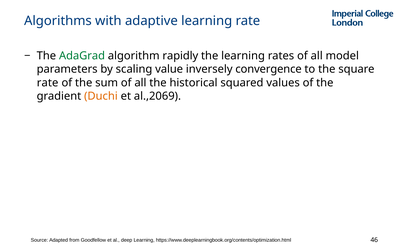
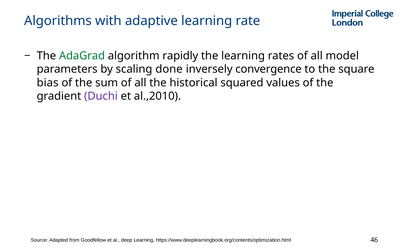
value: value -> done (169, 69)
rate: rate -> bias (48, 83)
Duchi colour: orange -> purple (101, 96)
al.,2069: al.,2069 -> al.,2010 (157, 96)
